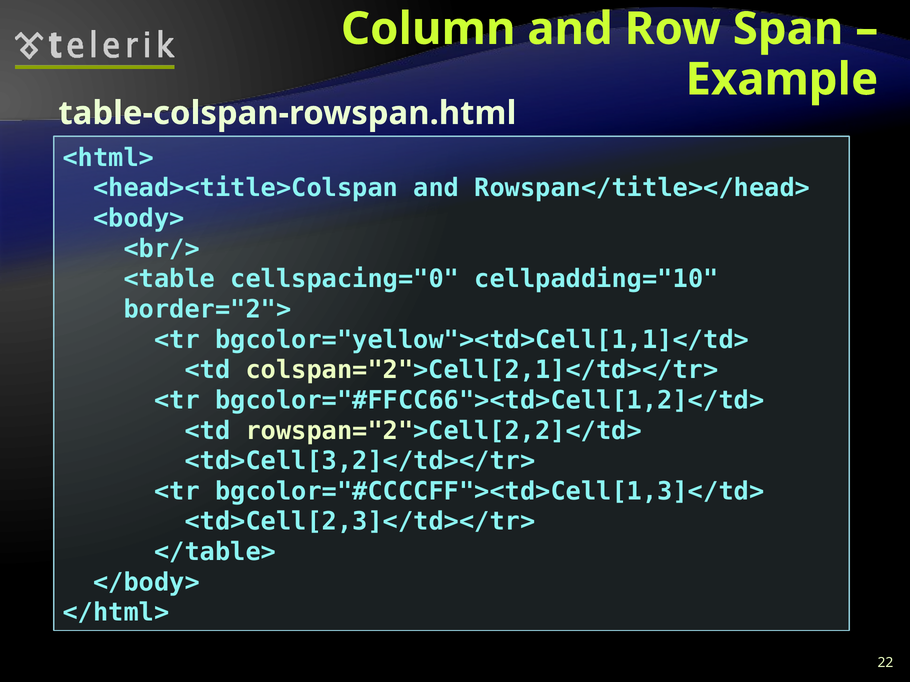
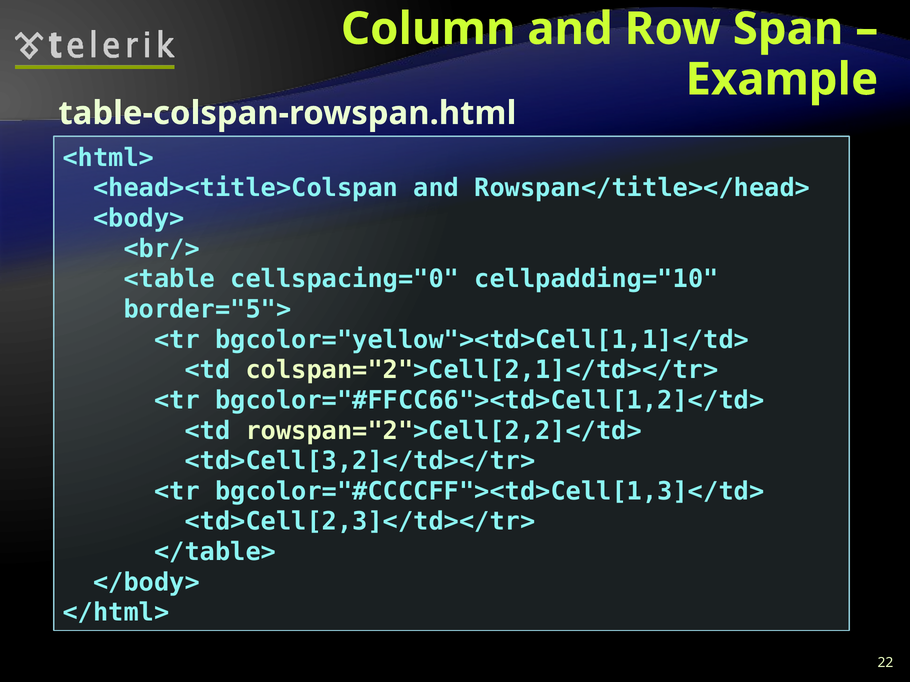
border="2">: border="2"> -> border="5"> (208, 310)
